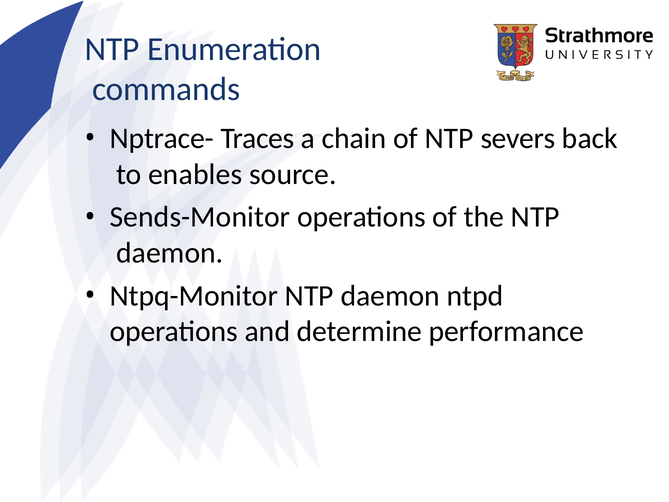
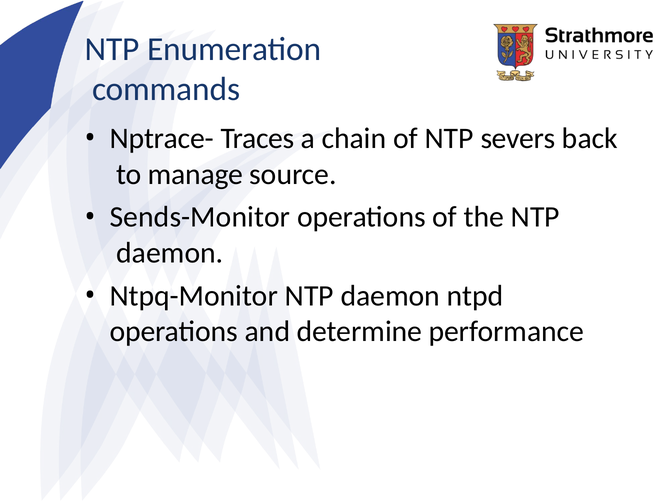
enables: enables -> manage (195, 174)
